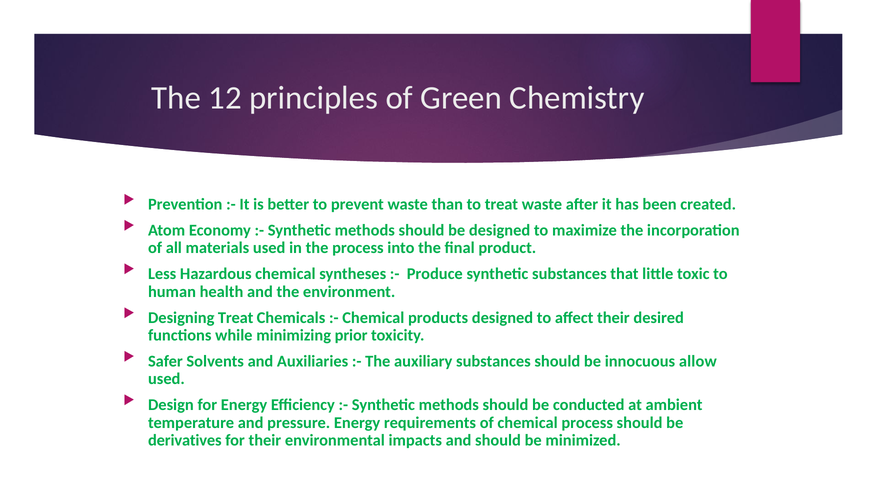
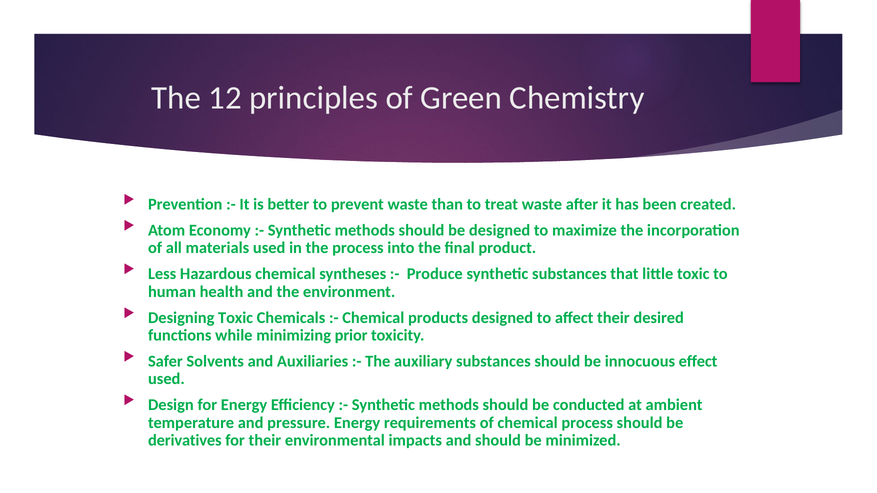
Designing Treat: Treat -> Toxic (236, 318)
allow: allow -> effect (698, 362)
